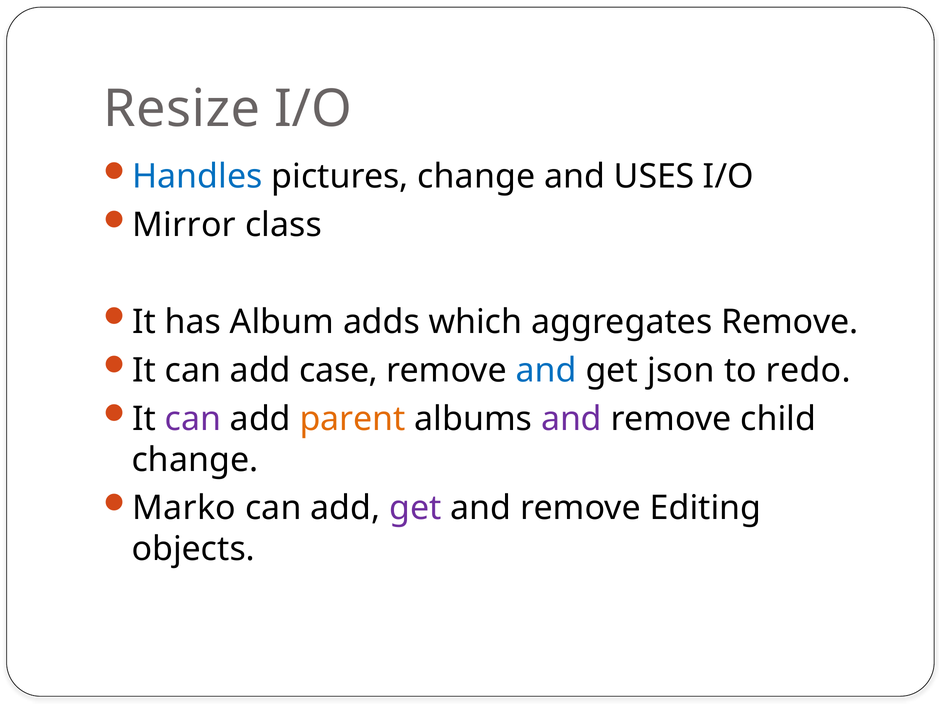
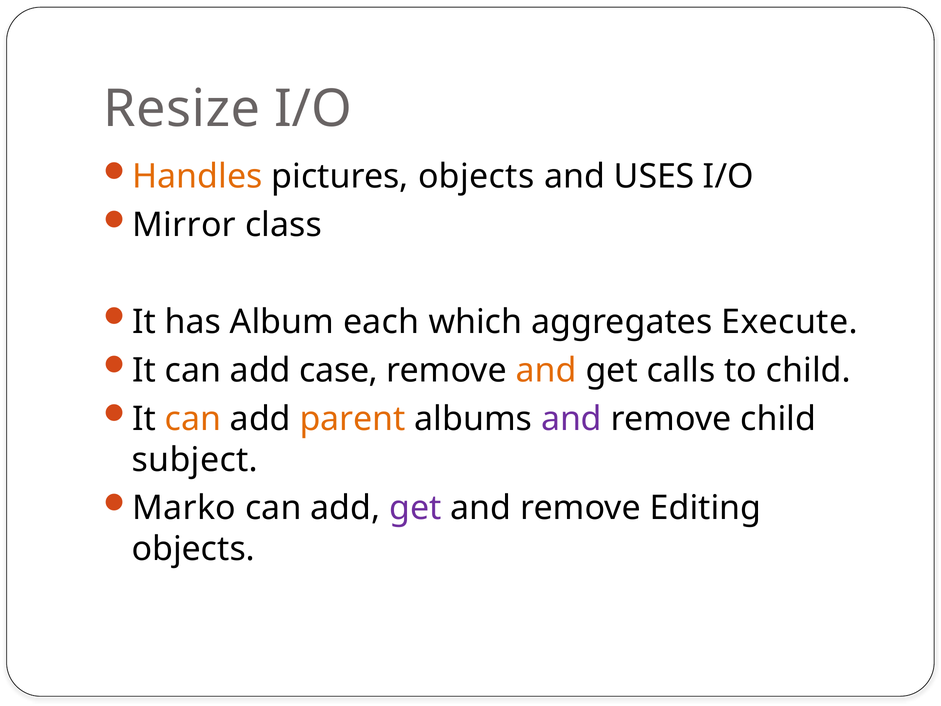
Handles colour: blue -> orange (197, 176)
pictures change: change -> objects (476, 176)
adds: adds -> each (381, 322)
aggregates Remove: Remove -> Execute (790, 322)
and colour: blue -> orange (546, 370)
json: json -> calls (681, 370)
to redo: redo -> child (808, 370)
can colour: purple -> orange (193, 419)
change: change -> subject (195, 460)
